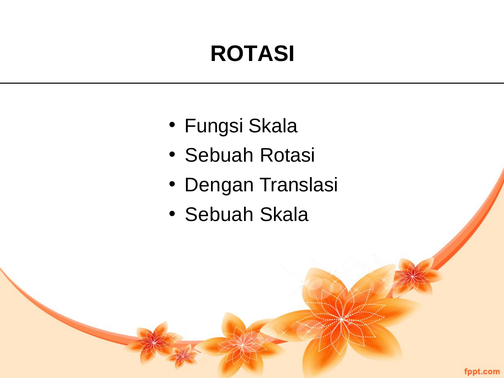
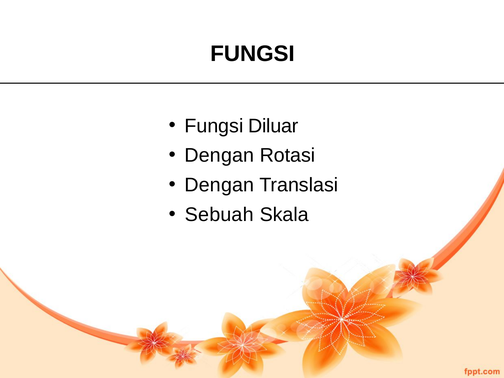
ROTASI: ROTASI -> FUNGSI (252, 54)
Fungsi Skala: Skala -> Diluar (273, 126)
Sebuah: Sebuah -> Dengan (219, 155)
